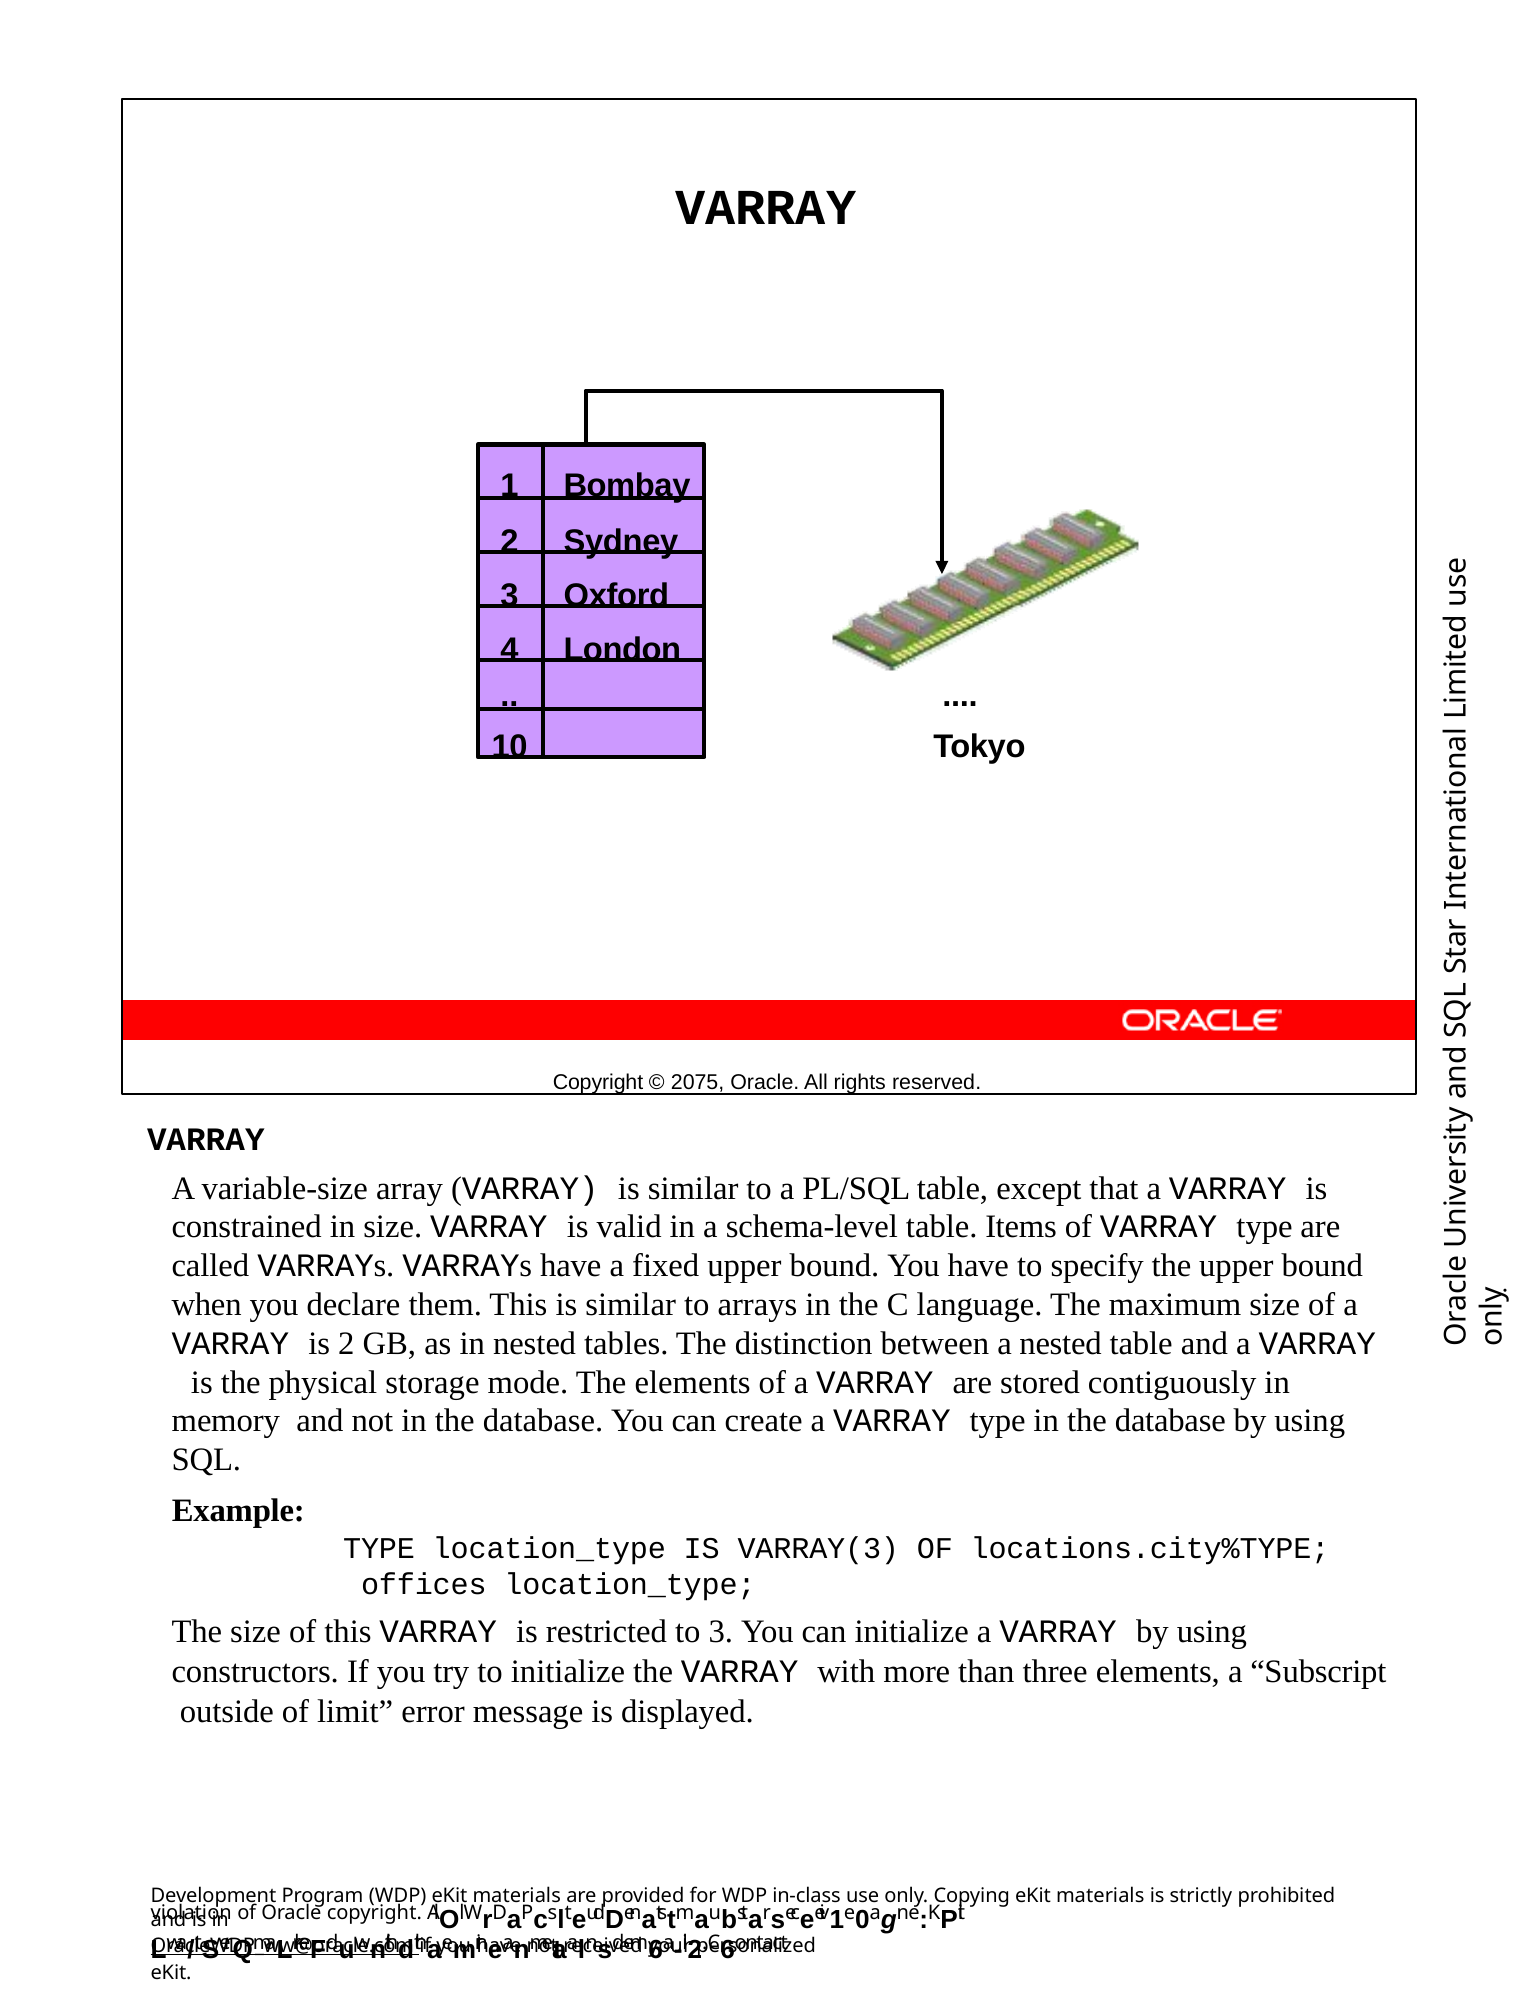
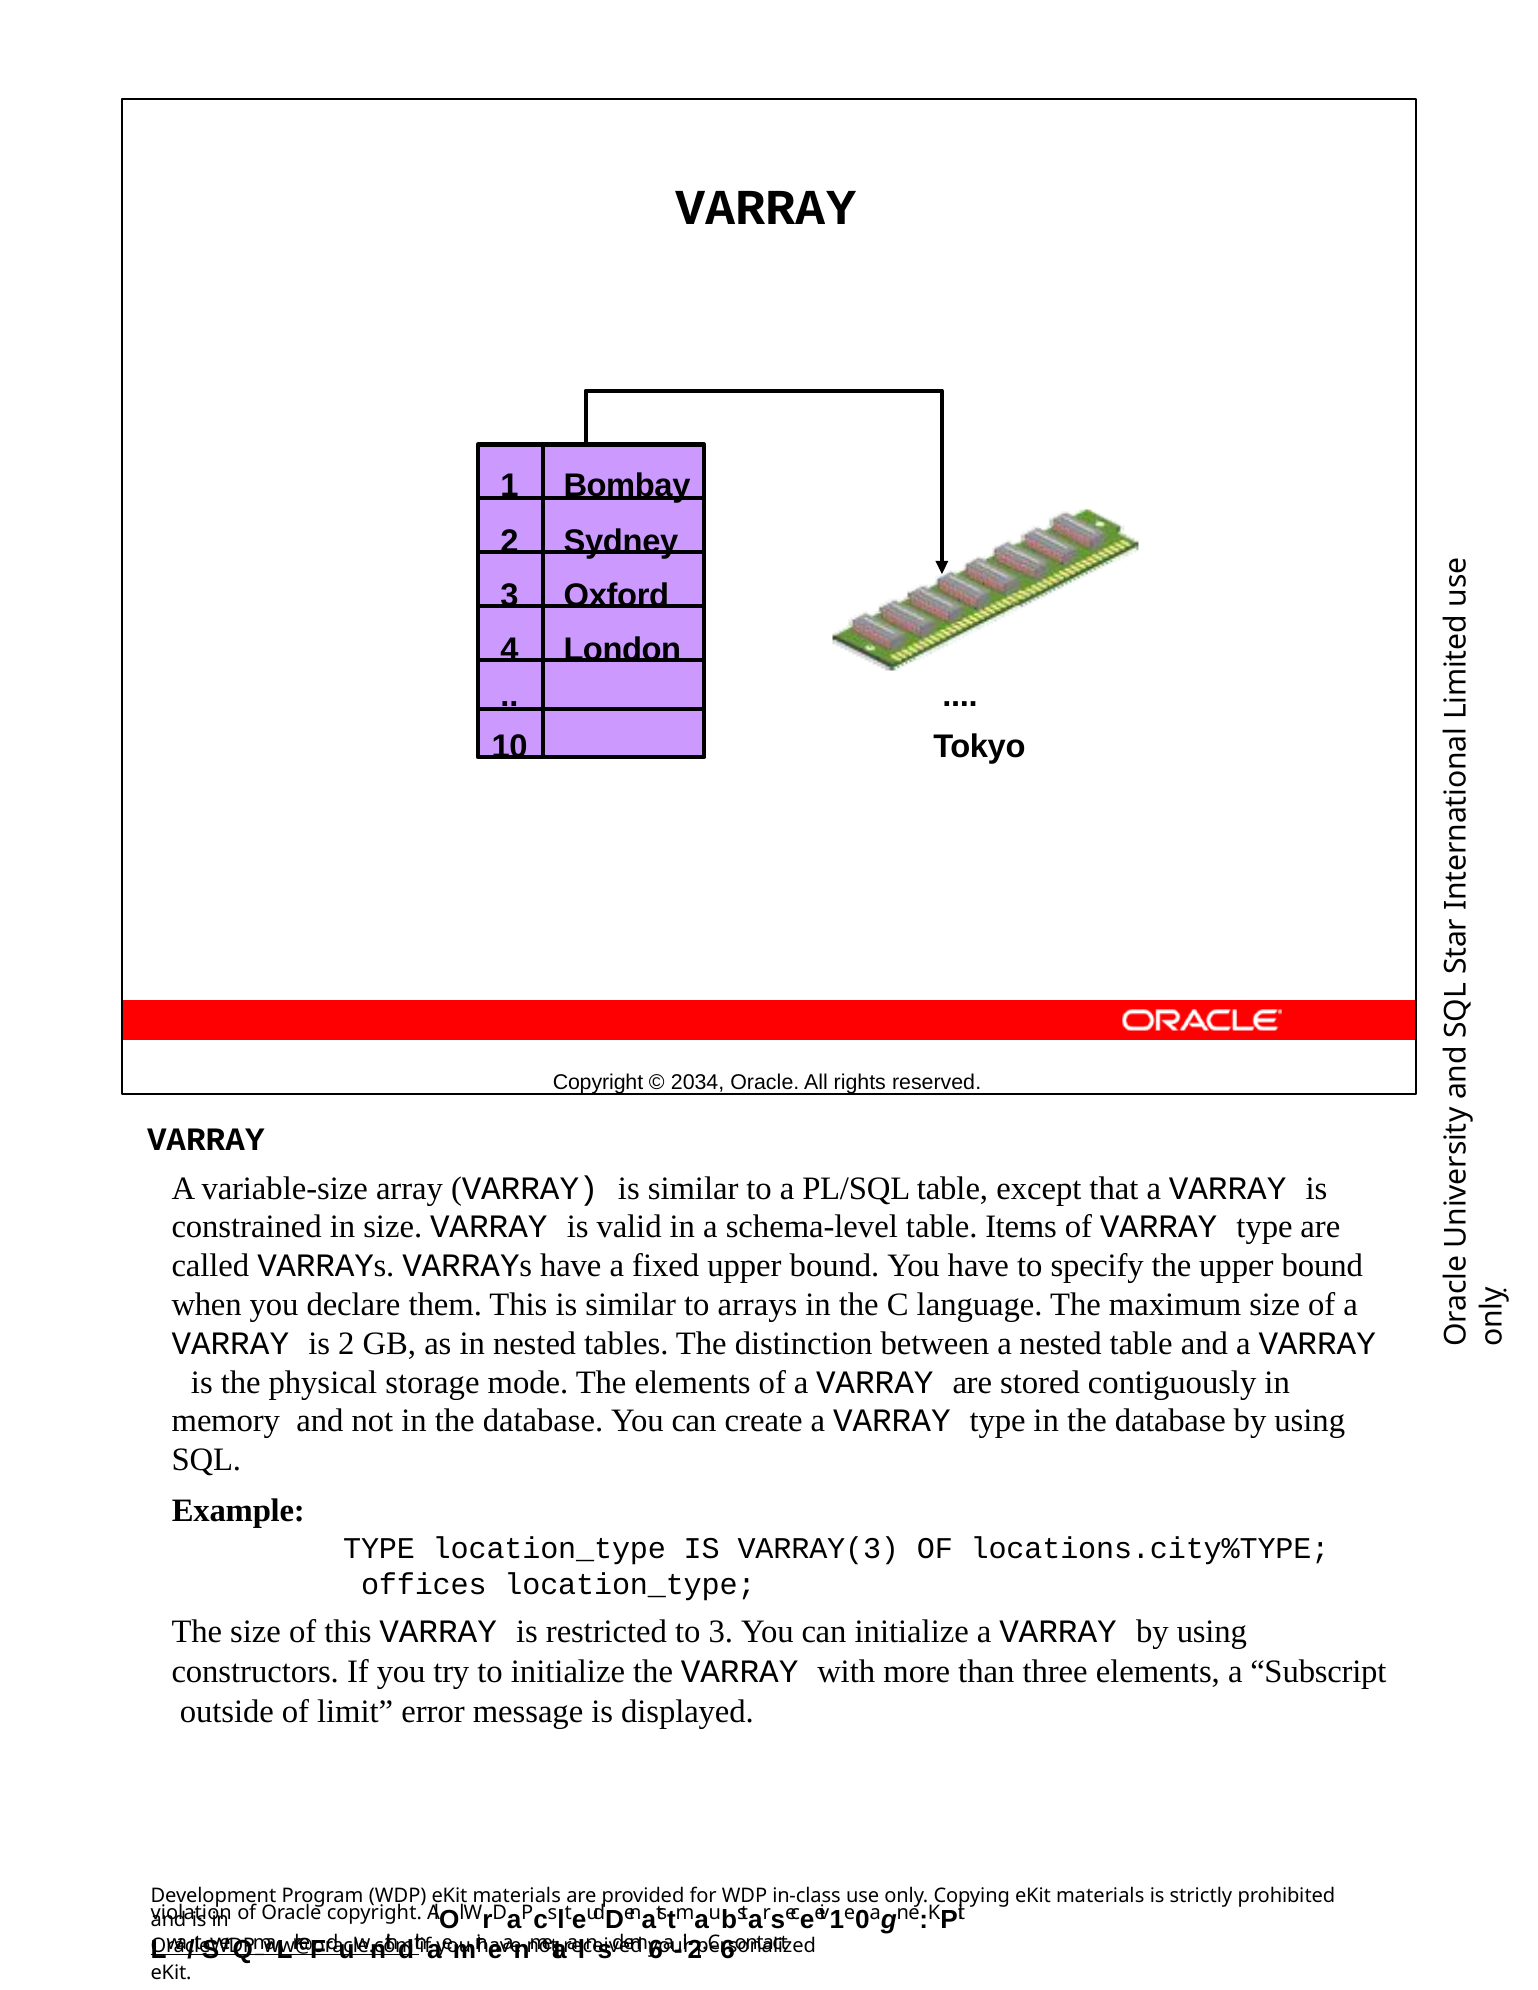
2075: 2075 -> 2034 (698, 1083)
